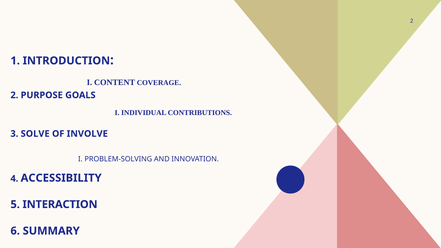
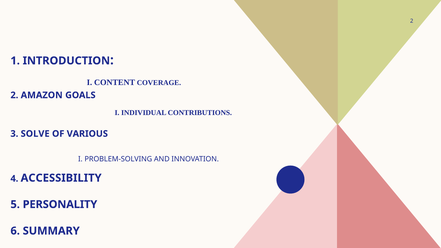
PURPOSE: PURPOSE -> AMAZON (42, 95)
INVOLVE: INVOLVE -> VARIOUS (87, 134)
INTERACTION: INTERACTION -> PERSONALITY (60, 204)
